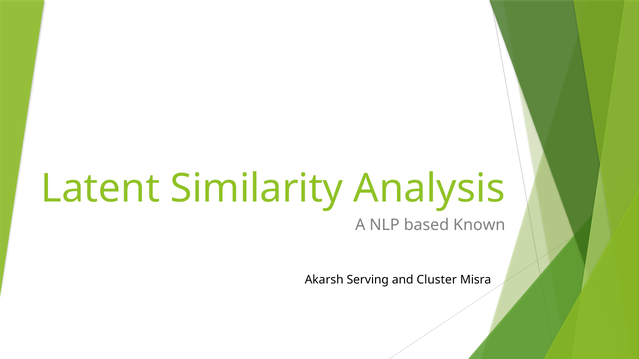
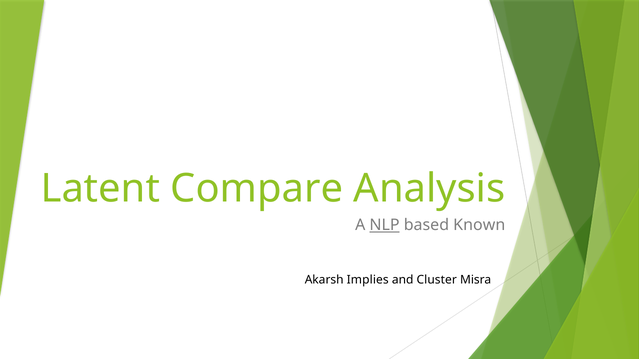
Similarity: Similarity -> Compare (257, 189)
NLP underline: none -> present (385, 225)
Serving: Serving -> Implies (368, 280)
